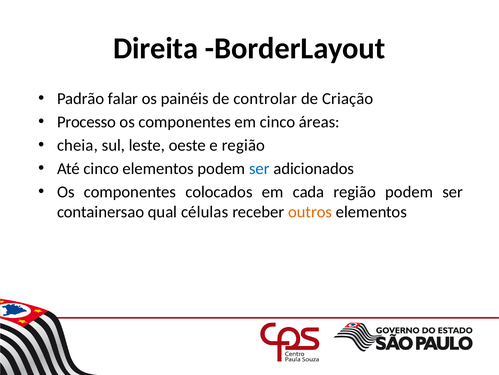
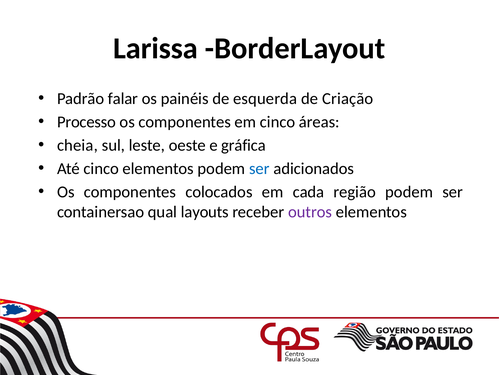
Direita: Direita -> Larissa (156, 48)
controlar: controlar -> esquerda (265, 99)
e região: região -> gráfica (244, 145)
células: células -> layouts (205, 212)
outros colour: orange -> purple (310, 212)
